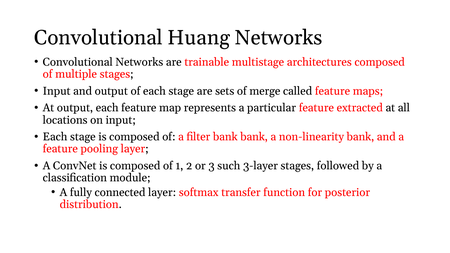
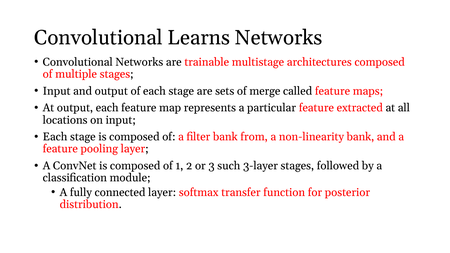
Huang: Huang -> Learns (199, 38)
bank bank: bank -> from (254, 137)
